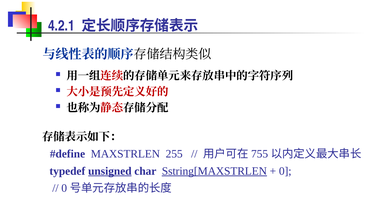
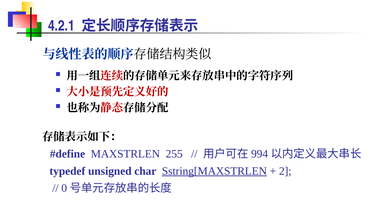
755: 755 -> 994 (260, 154)
unsigned underline: present -> none (110, 171)
0: 0 -> 2 (285, 171)
